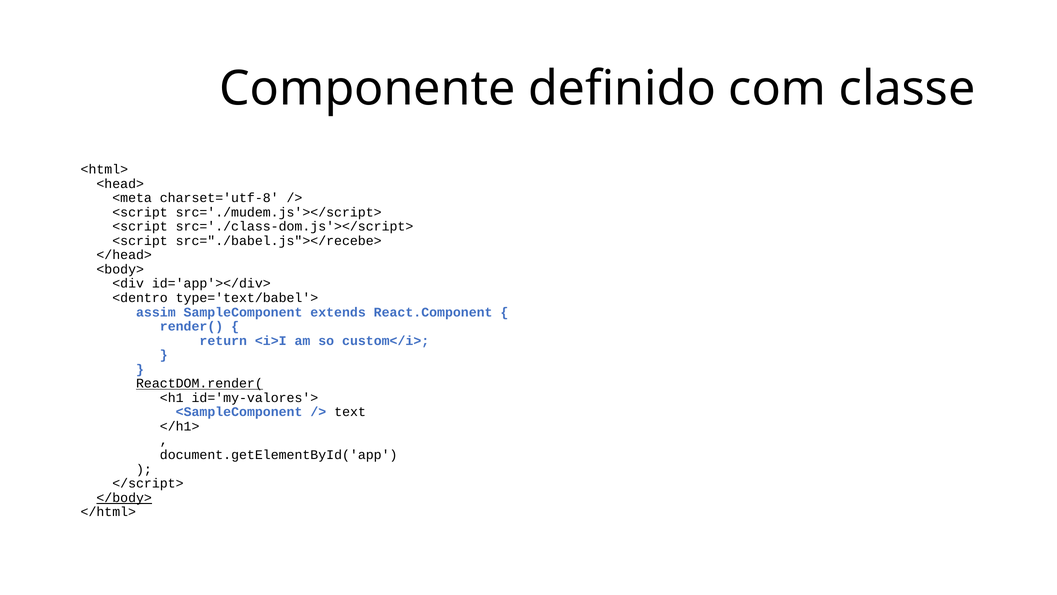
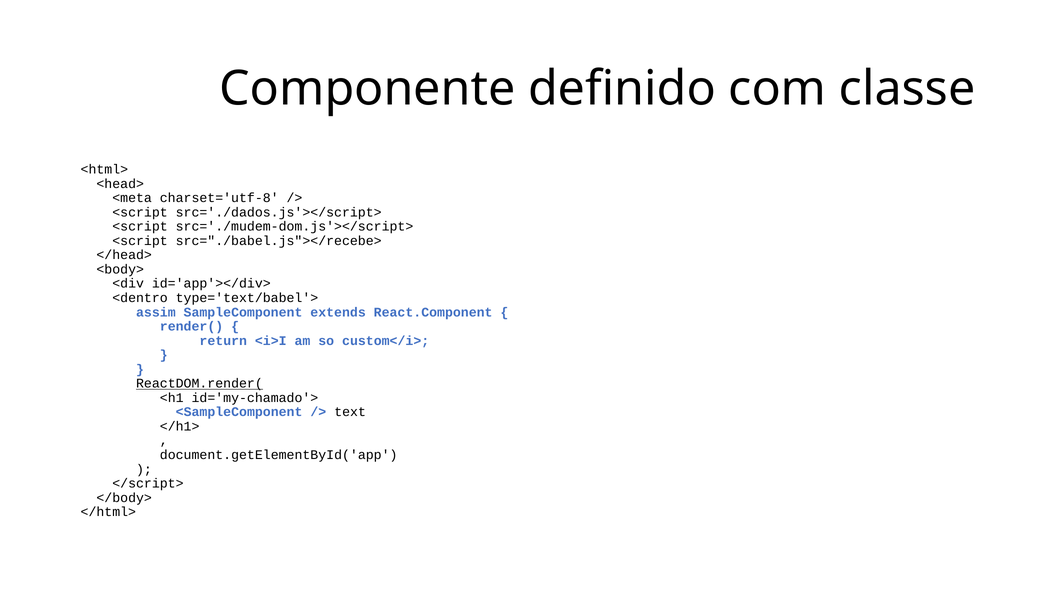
src='./mudem.js'></script>: src='./mudem.js'></script> -> src='./dados.js'></script> (279, 212)
src='./class-dom.js'></script>: src='./class-dom.js'></script> -> src='./mudem-dom.js'></script> (294, 226)
id='my-valores'>: id='my-valores'> -> id='my-chamado'> (255, 398)
</body> underline: present -> none (124, 497)
